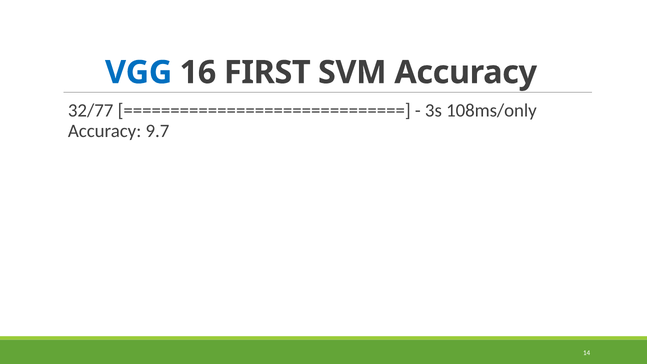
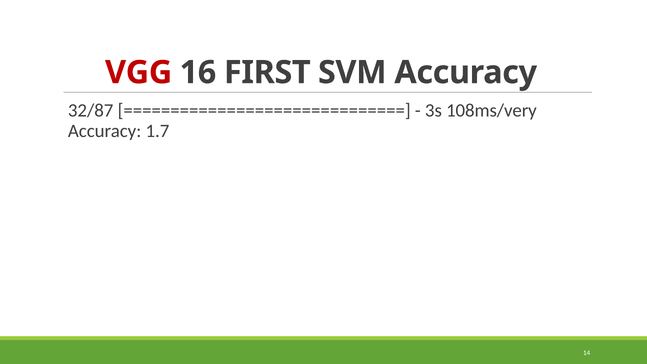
VGG colour: blue -> red (139, 72)
32/77: 32/77 -> 32/87 (91, 110)
108ms/only: 108ms/only -> 108ms/very (491, 110)
9.7: 9.7 -> 1.7 (157, 131)
